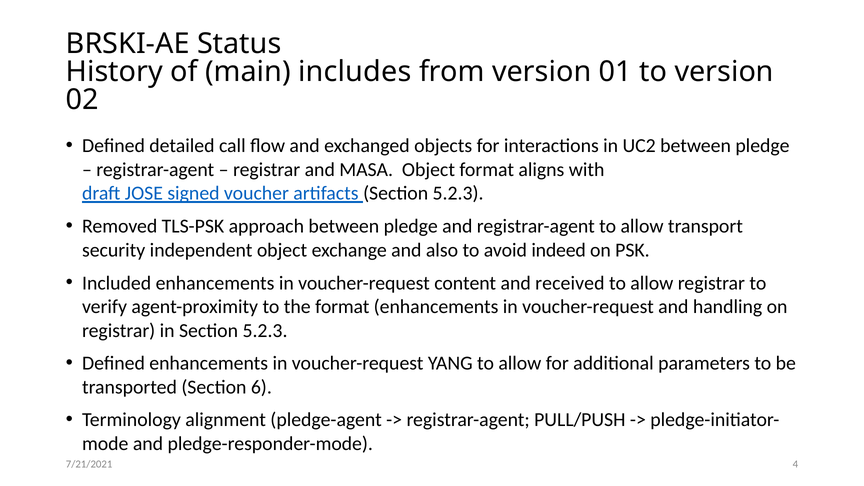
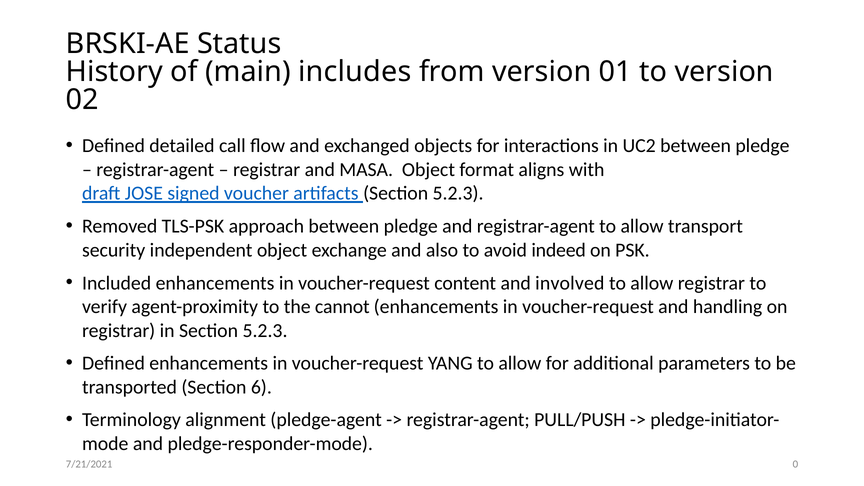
received: received -> involved (570, 283)
the format: format -> cannot (342, 307)
4: 4 -> 0 (795, 464)
